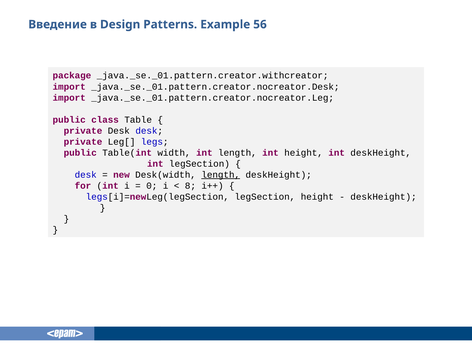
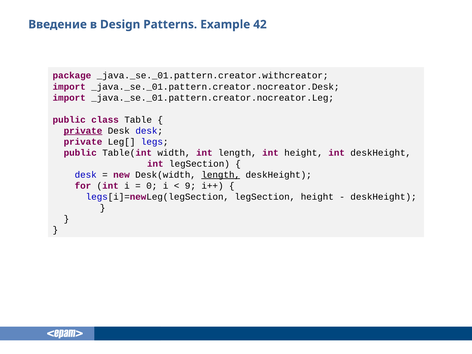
56: 56 -> 42 (260, 24)
private underline: none -> present (83, 131)
8: 8 -> 9 (190, 186)
